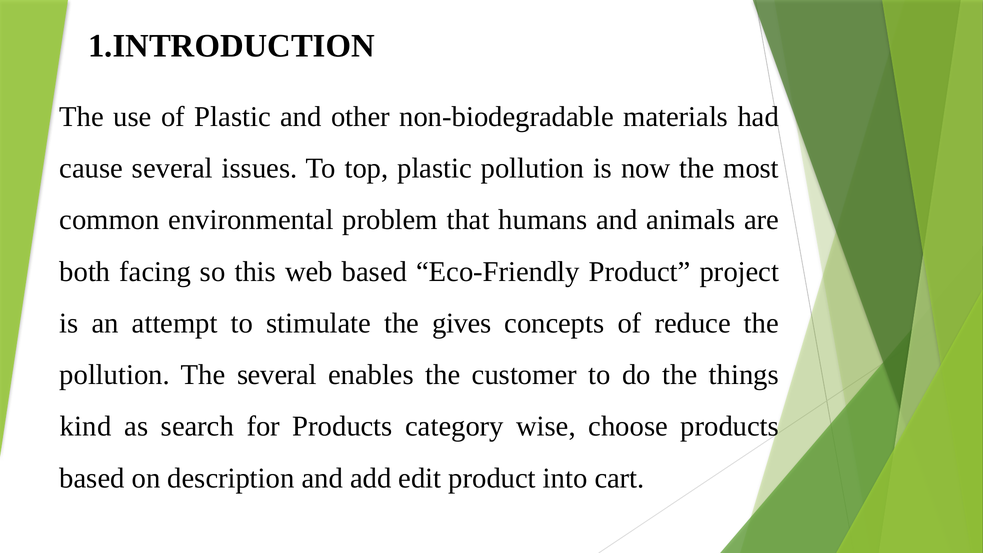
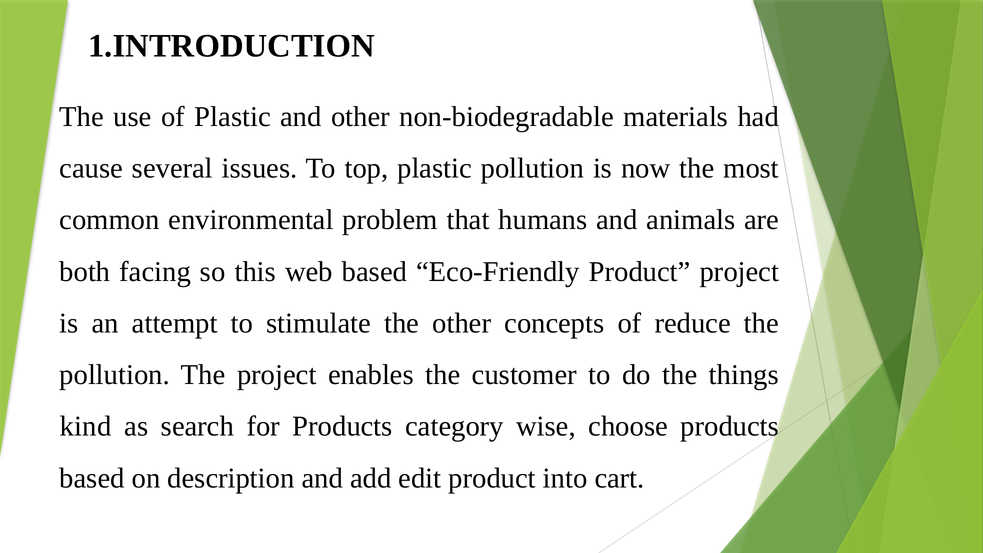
the gives: gives -> other (462, 323)
The several: several -> project (277, 375)
